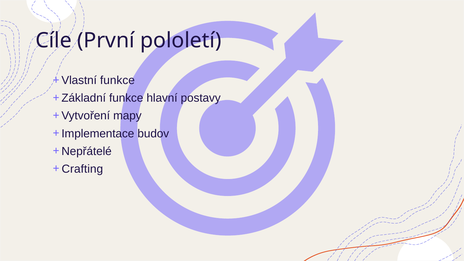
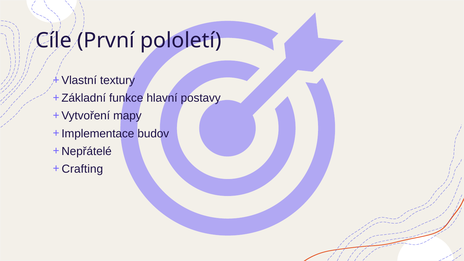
Vlastní funkce: funkce -> textury (118, 80)
